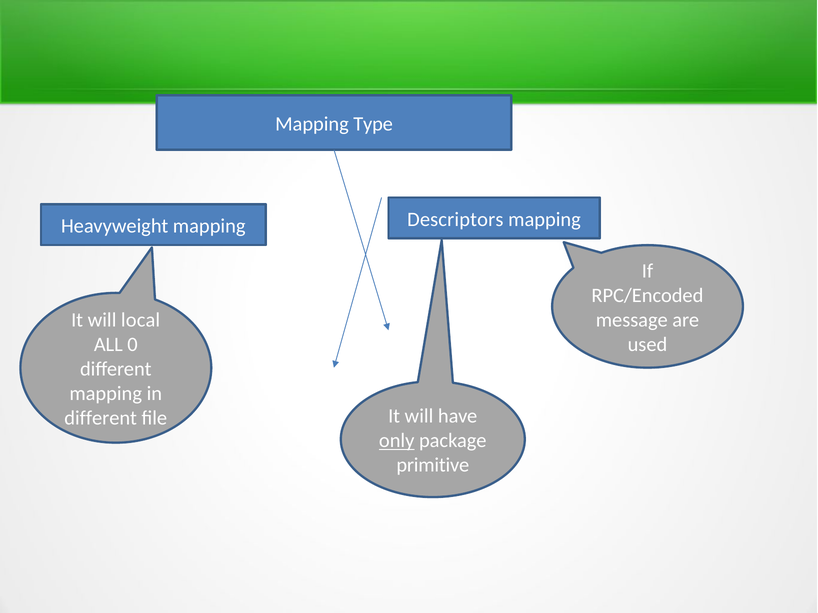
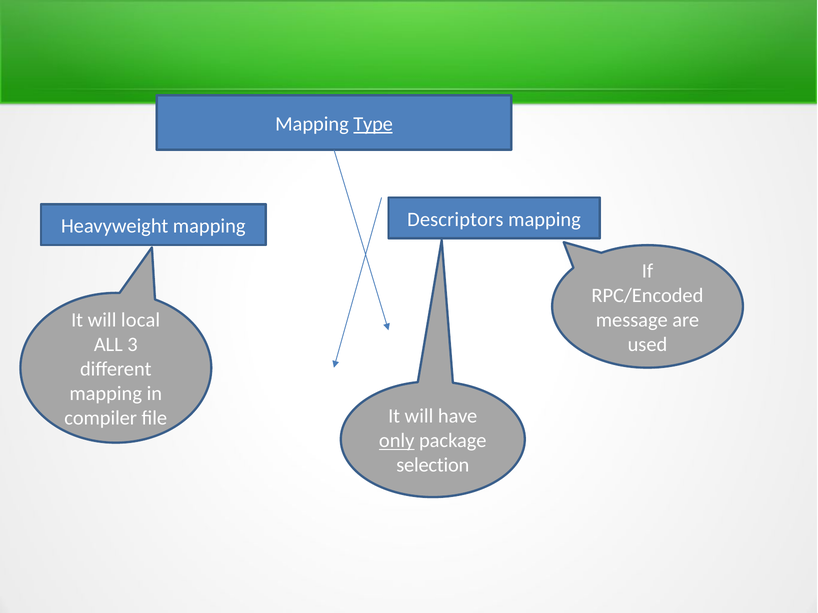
Type underline: none -> present (373, 124)
0: 0 -> 3 (133, 345)
different: different -> compiler (101, 419)
primitive: primitive -> selection (433, 466)
